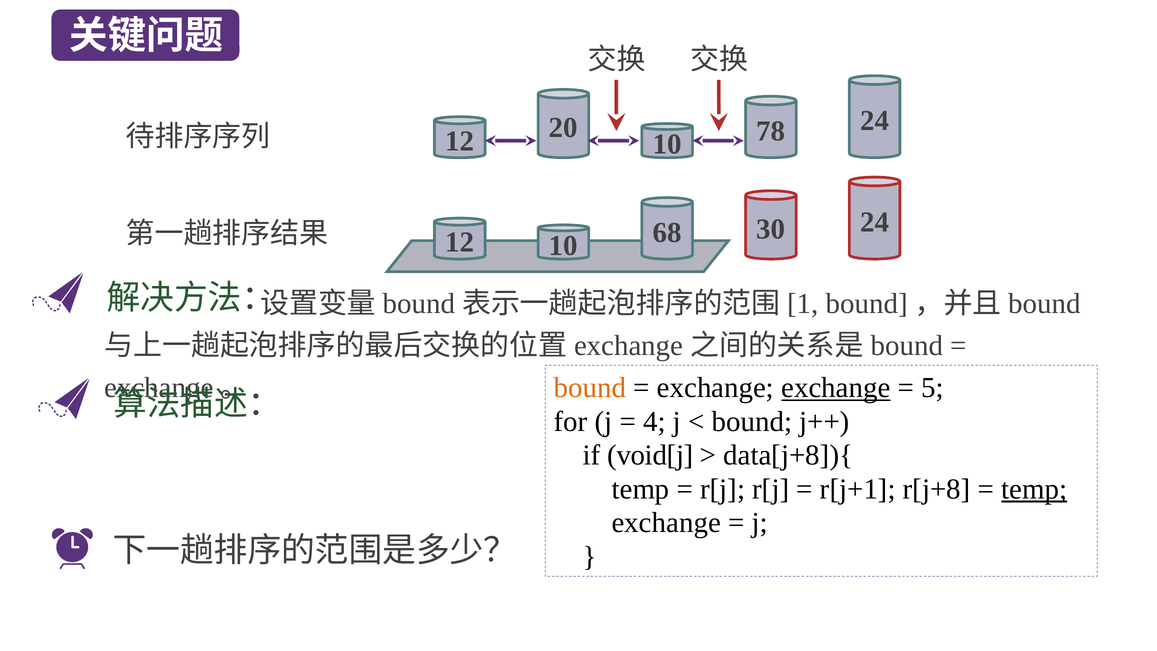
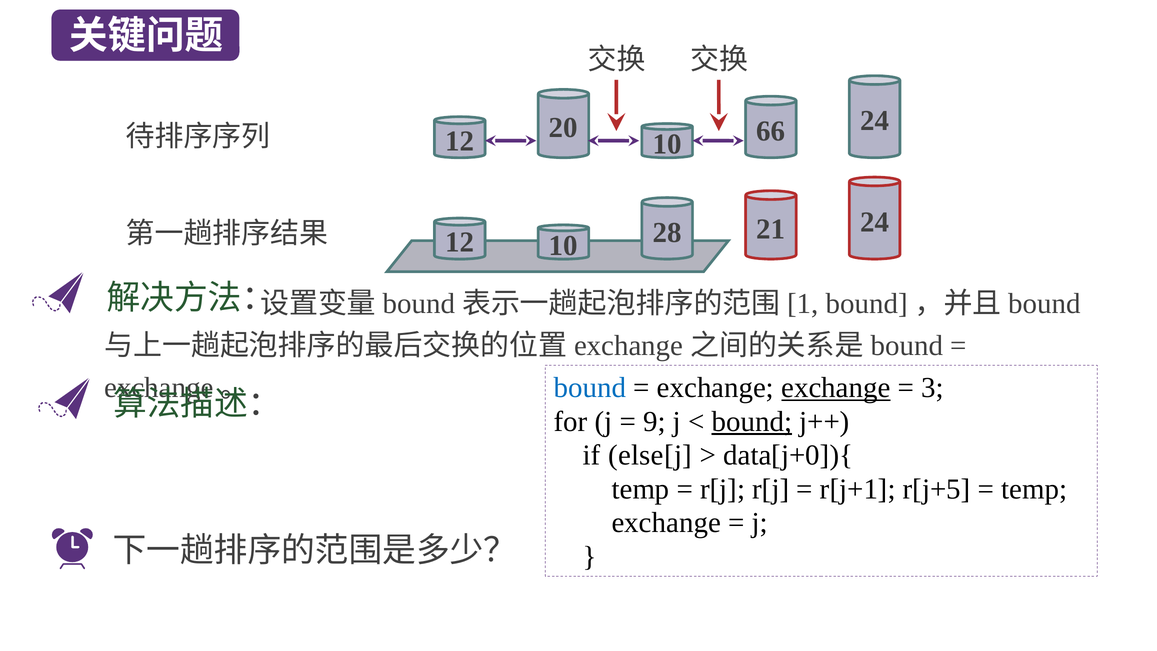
78: 78 -> 66 (771, 131)
30: 30 -> 21 (771, 229)
68: 68 -> 28 (667, 232)
bound colour: orange -> blue (590, 388)
5: 5 -> 3 (932, 388)
4: 4 -> 9 (654, 421)
bound underline: none -> present (752, 421)
void[j: void[j -> else[j (650, 455)
data[j+8]){: data[j+8]){ -> data[j+0]){ (788, 455)
r[j+8: r[j+8 -> r[j+5 (937, 489)
temp underline: present -> none (1034, 489)
